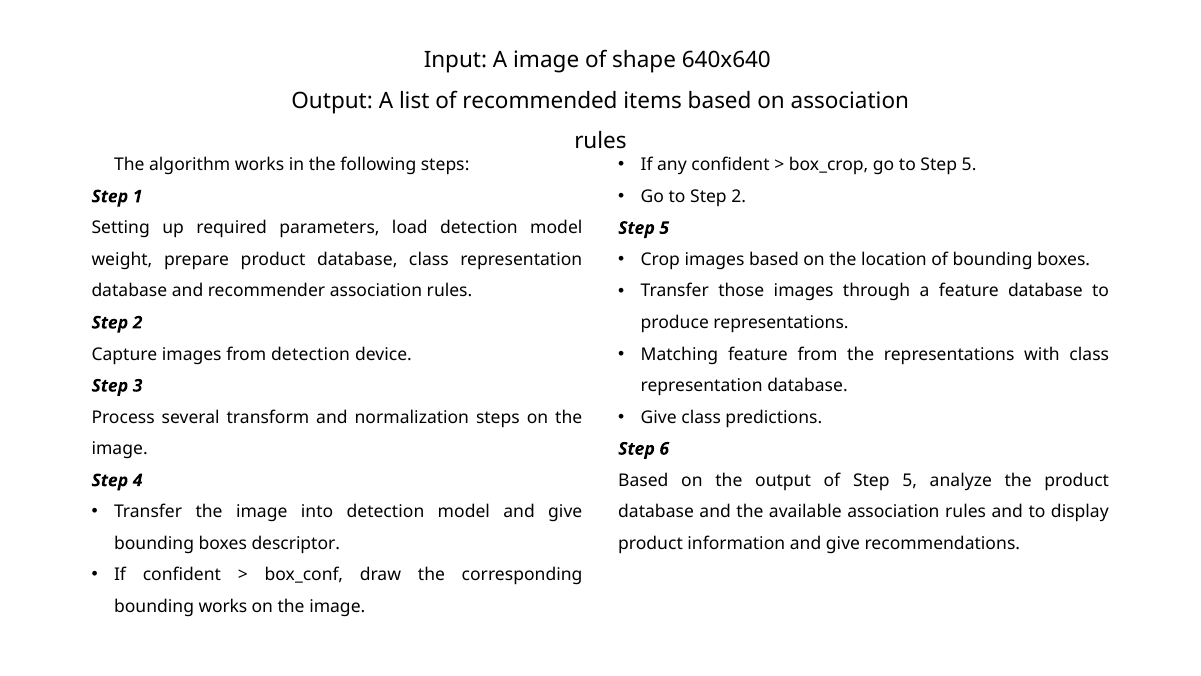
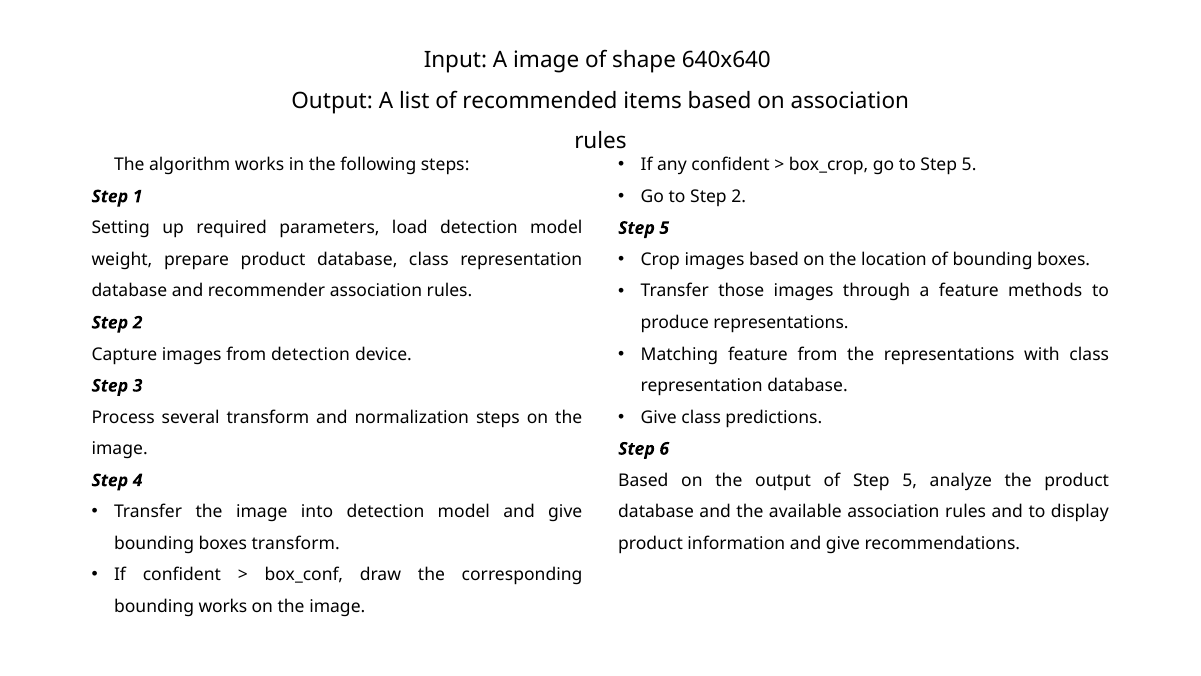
feature database: database -> methods (1045, 291)
boxes descriptor: descriptor -> transform (296, 543)
